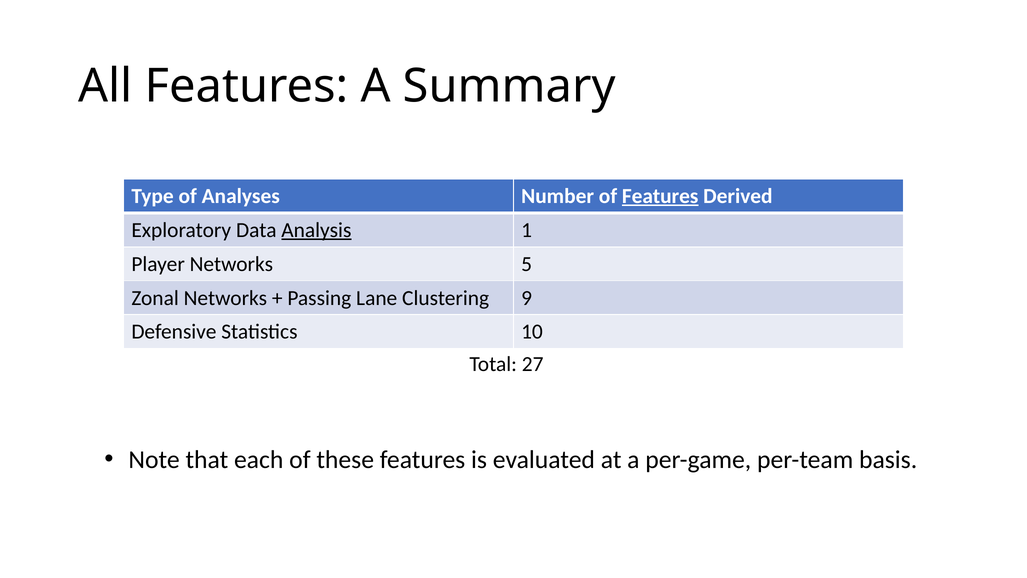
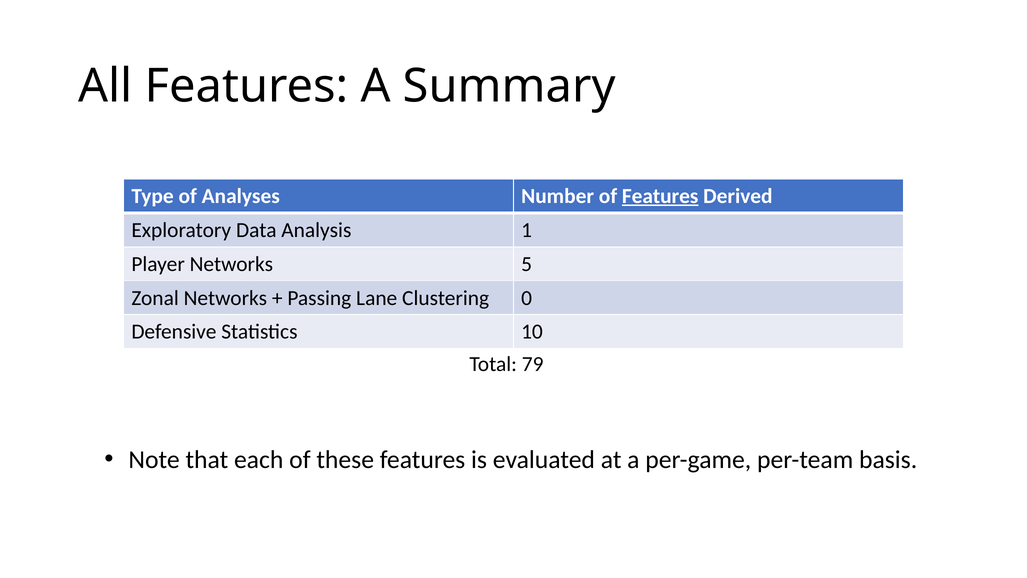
Analysis underline: present -> none (316, 230)
9: 9 -> 0 (527, 298)
27: 27 -> 79 (533, 364)
